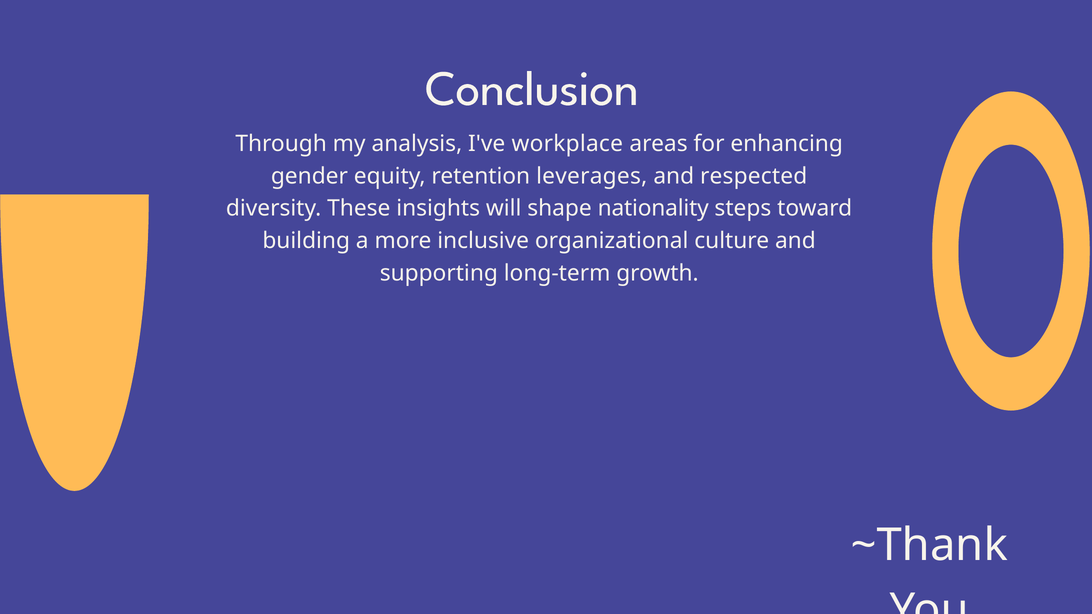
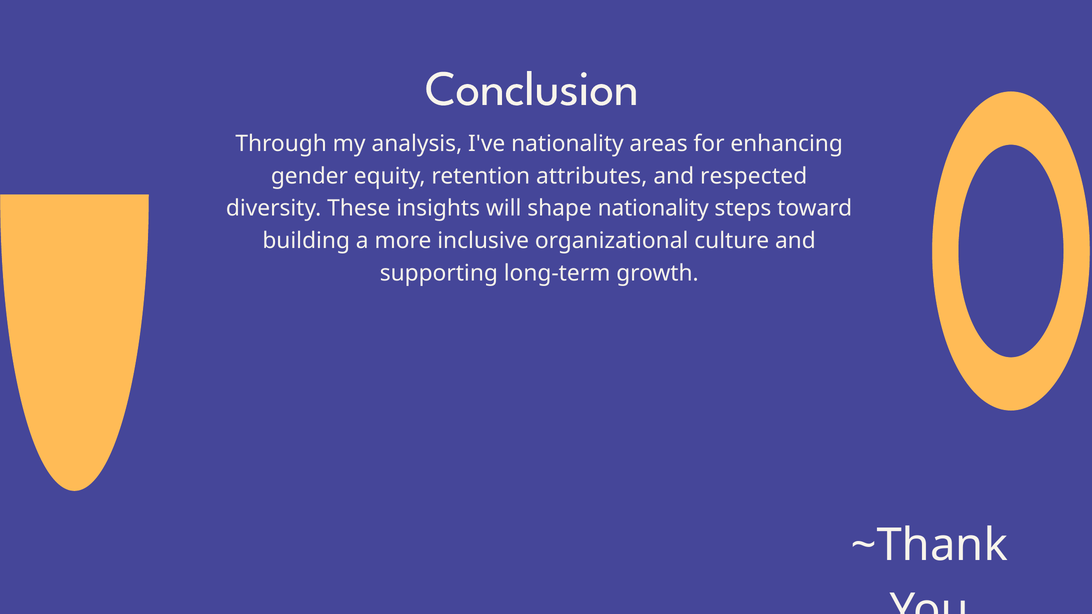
I've workplace: workplace -> nationality (567, 144)
leverages: leverages -> attributes (592, 176)
